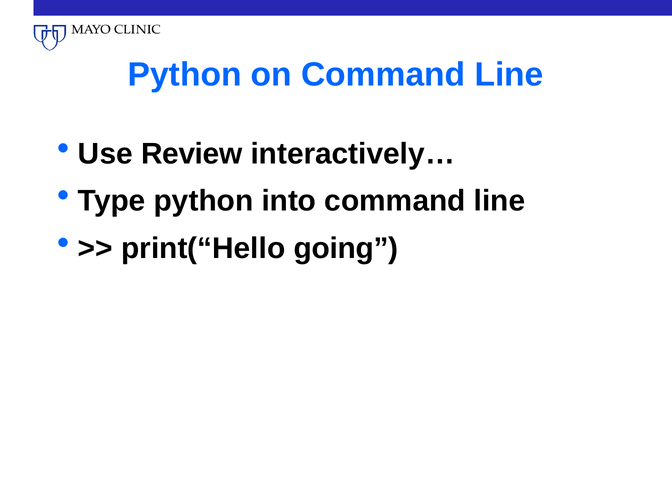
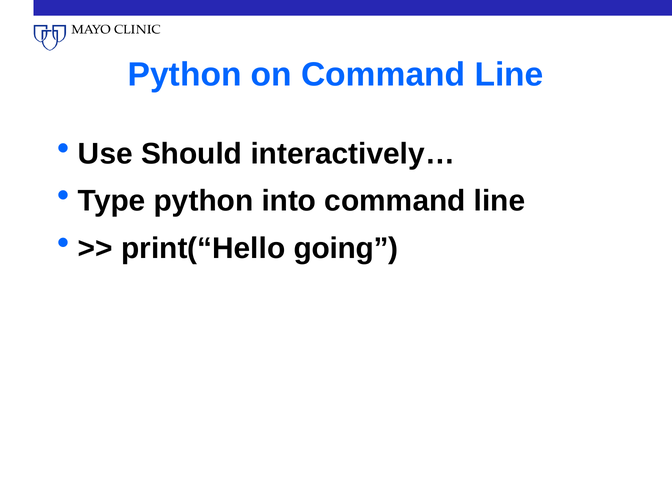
Review: Review -> Should (192, 154)
